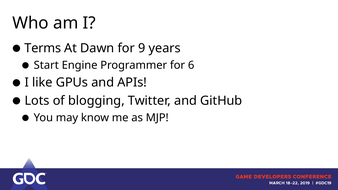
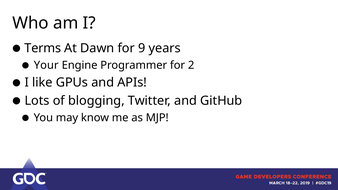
Start: Start -> Your (46, 65)
6: 6 -> 2 (191, 65)
